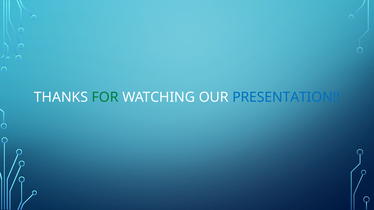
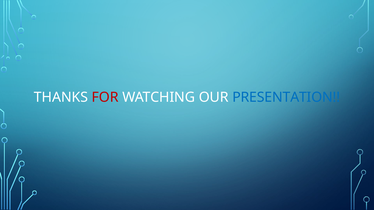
FOR colour: green -> red (105, 98)
